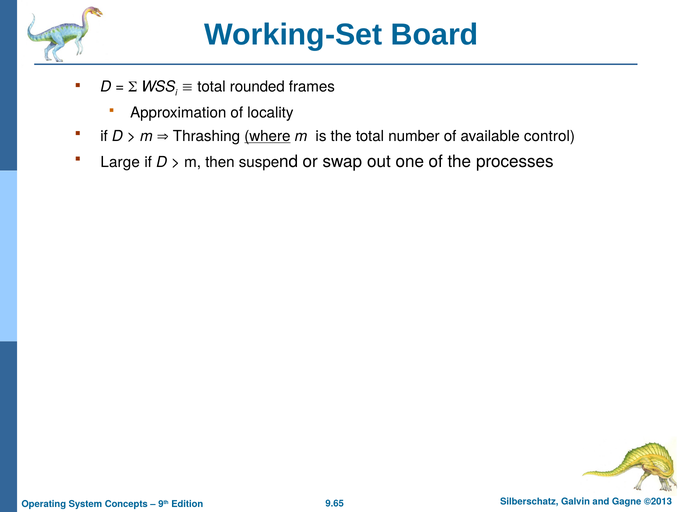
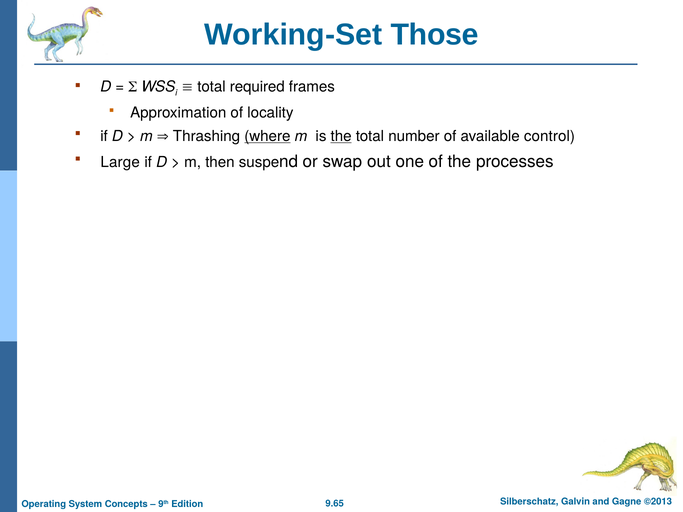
Board: Board -> Those (435, 35)
rounded: rounded -> required (257, 87)
the underline: none -> present (341, 136)
